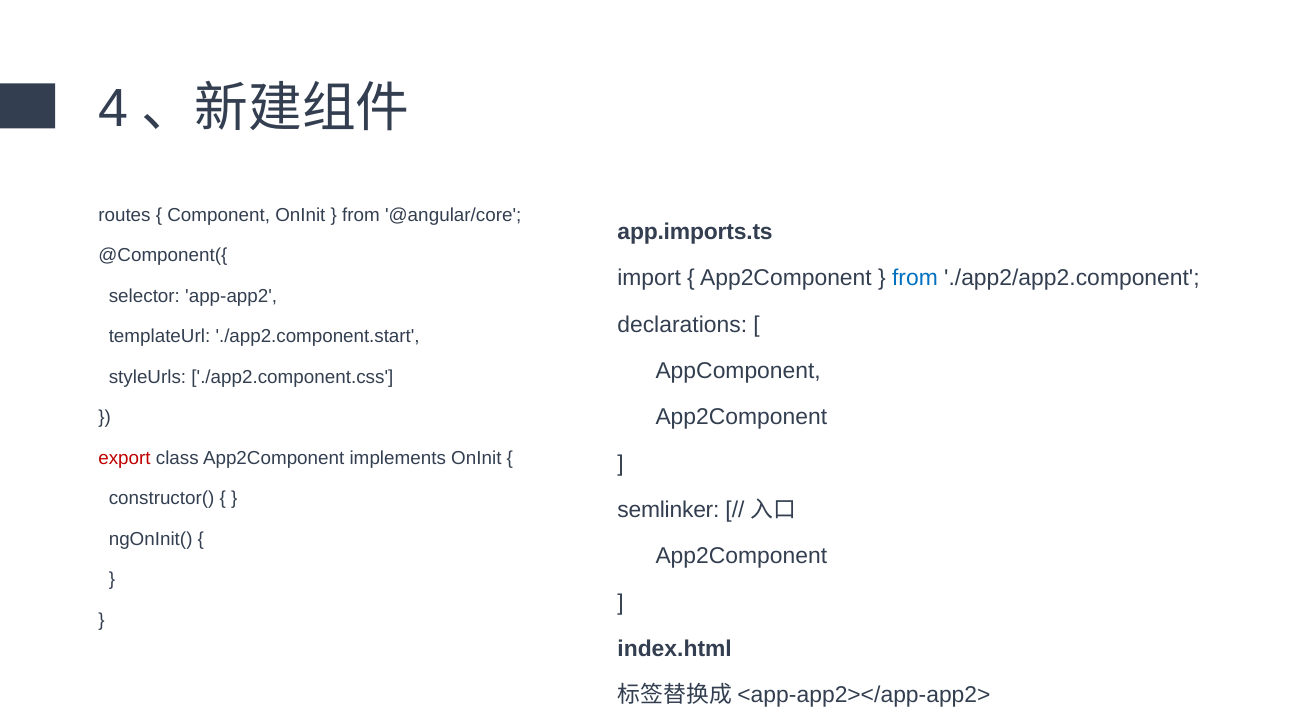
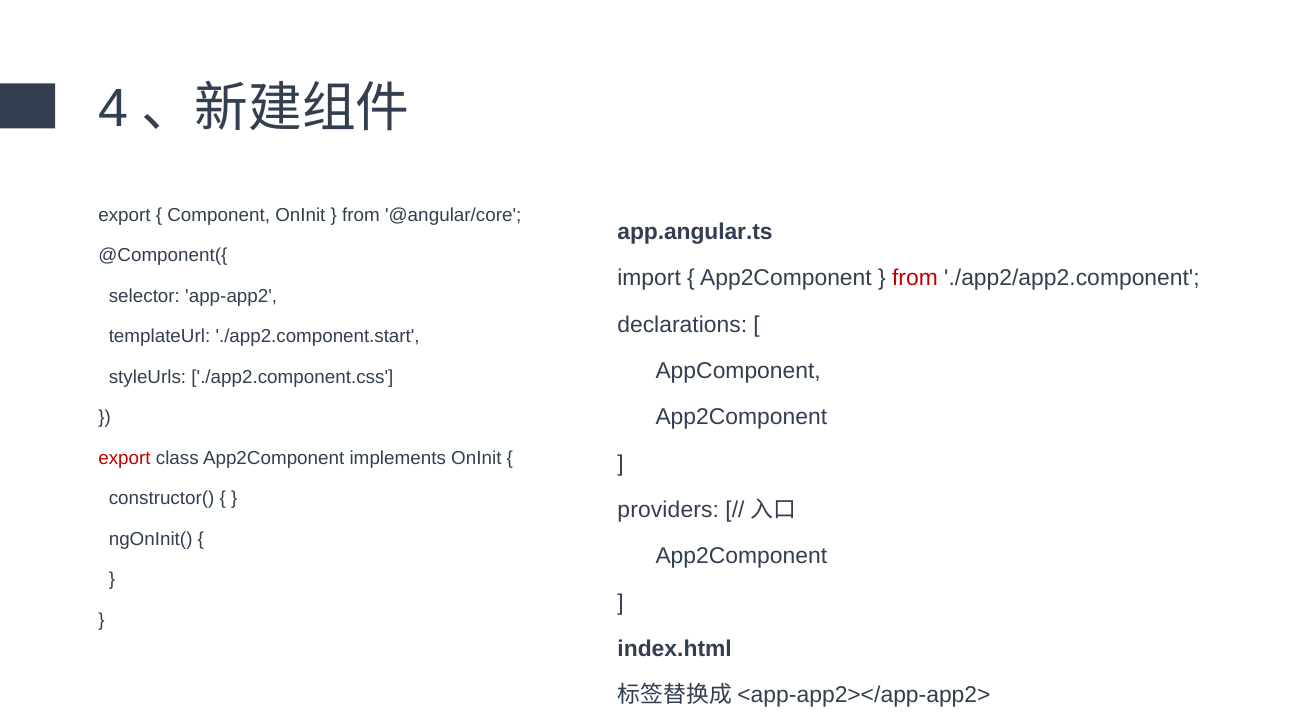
routes: routes -> export (124, 215)
app.imports.ts: app.imports.ts -> app.angular.ts (695, 232)
from colour: blue -> red (915, 279)
semlinker: semlinker -> providers (668, 510)
